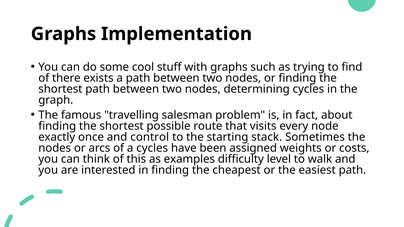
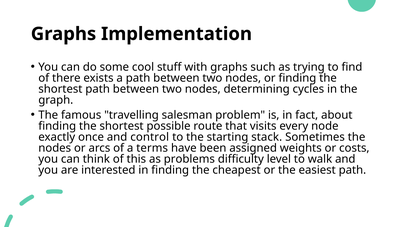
a cycles: cycles -> terms (152, 148)
examples: examples -> problems (189, 159)
